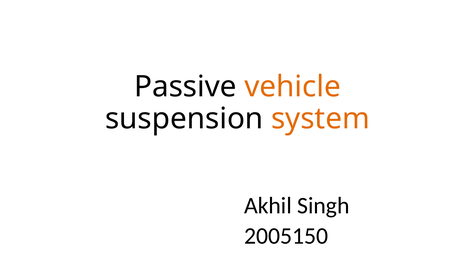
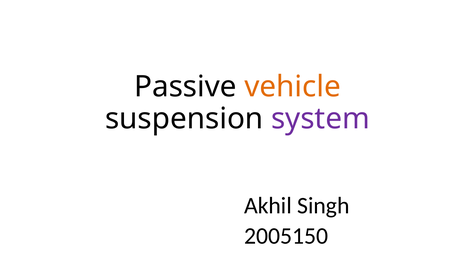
system colour: orange -> purple (320, 119)
